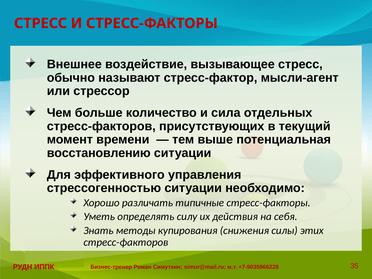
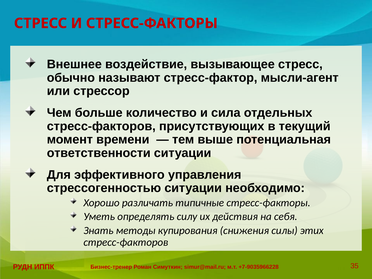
восстановлению: восстановлению -> ответственности (99, 153)
